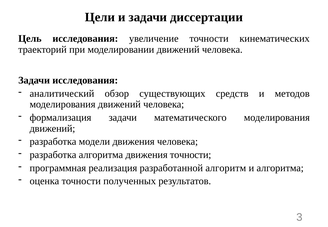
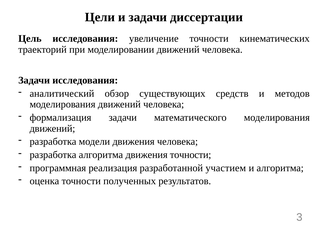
алгоритм: алгоритм -> участием (226, 168)
